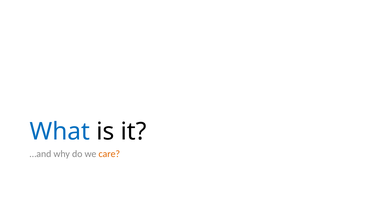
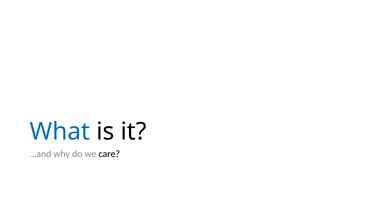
care colour: orange -> black (109, 154)
